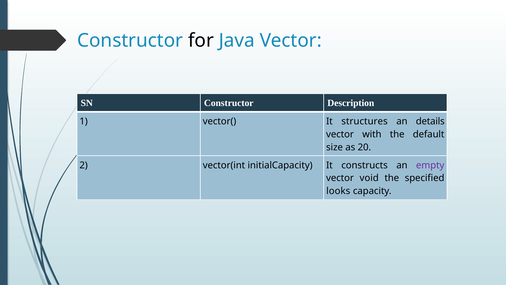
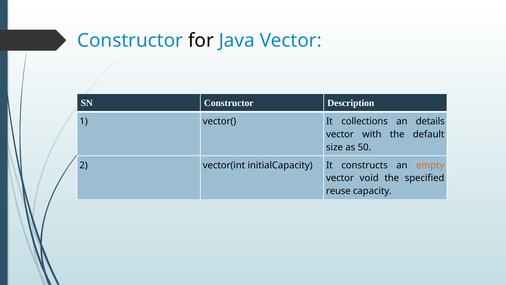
structures: structures -> collections (365, 121)
20: 20 -> 50 (364, 147)
empty colour: purple -> orange (430, 165)
looks: looks -> reuse (338, 191)
